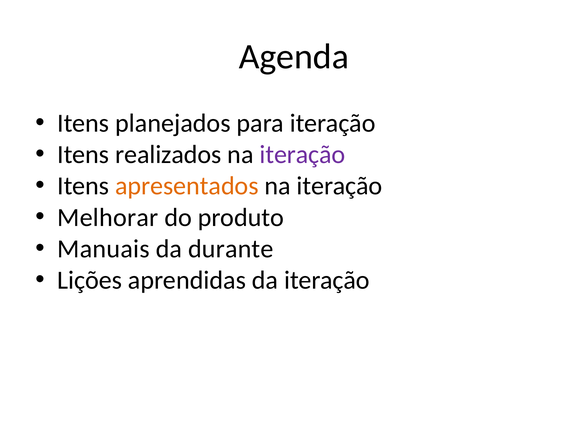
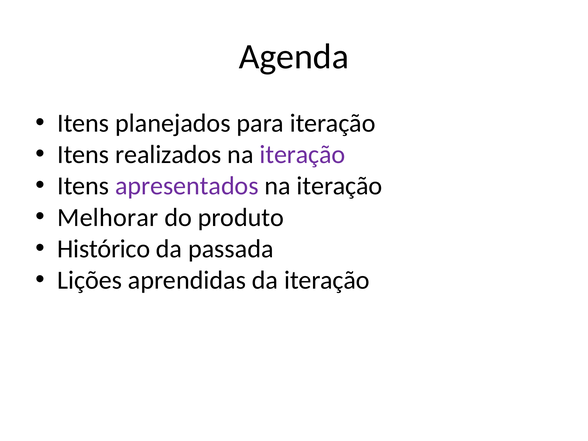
apresentados colour: orange -> purple (187, 186)
Manuais: Manuais -> Histórico (104, 249)
durante: durante -> passada (231, 249)
